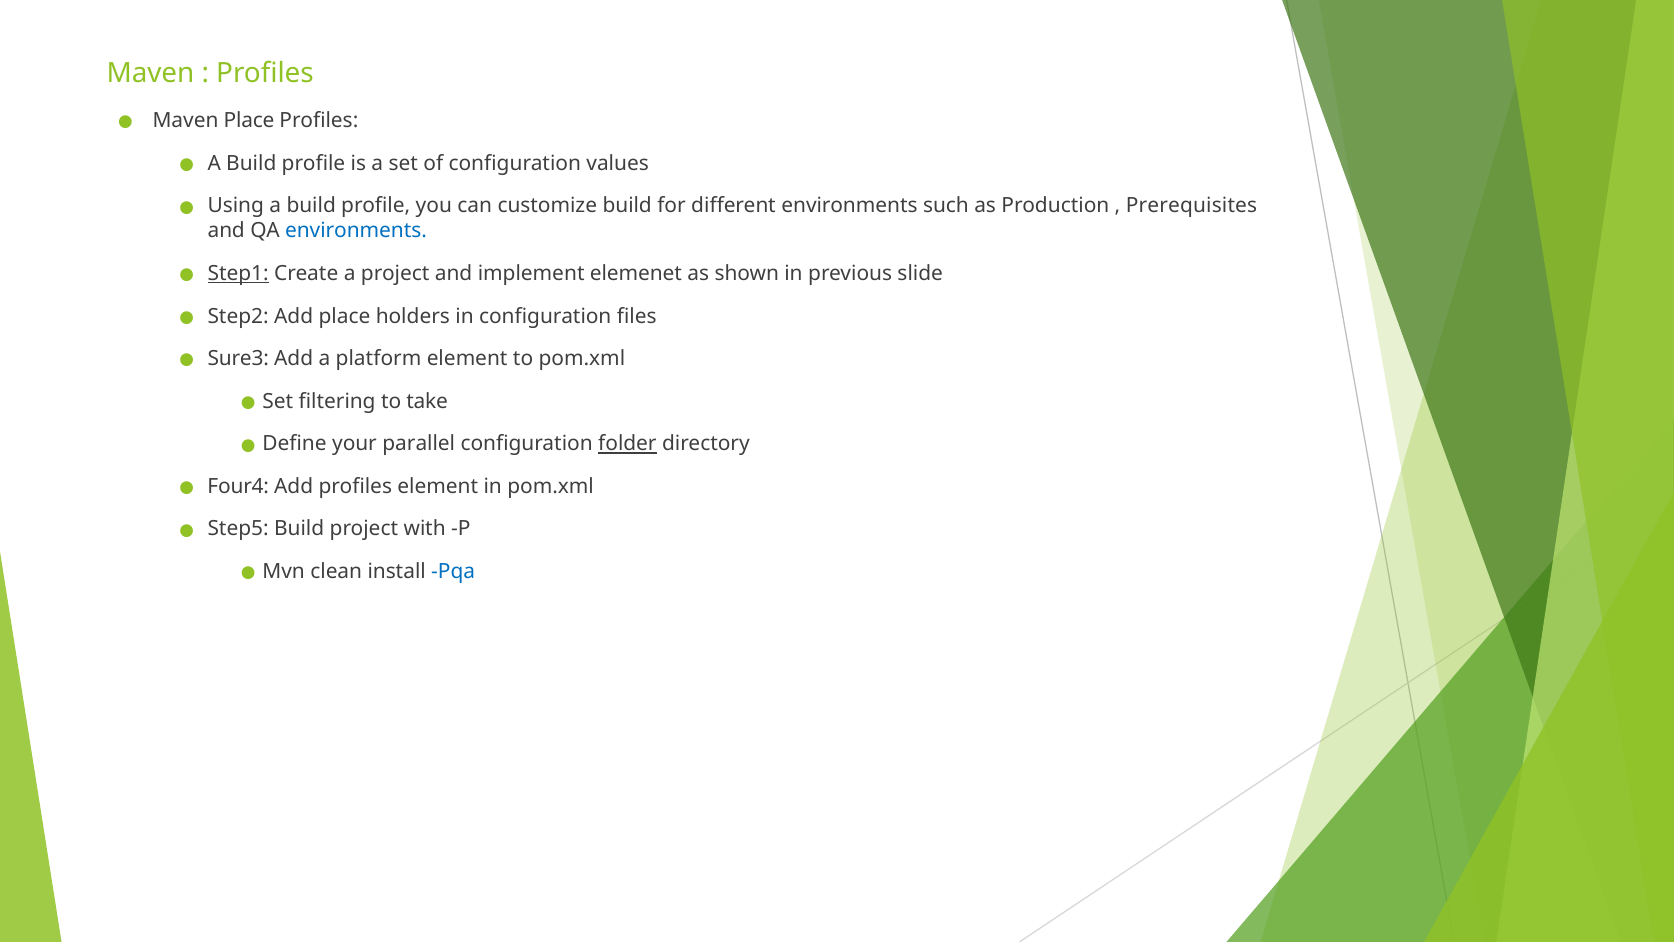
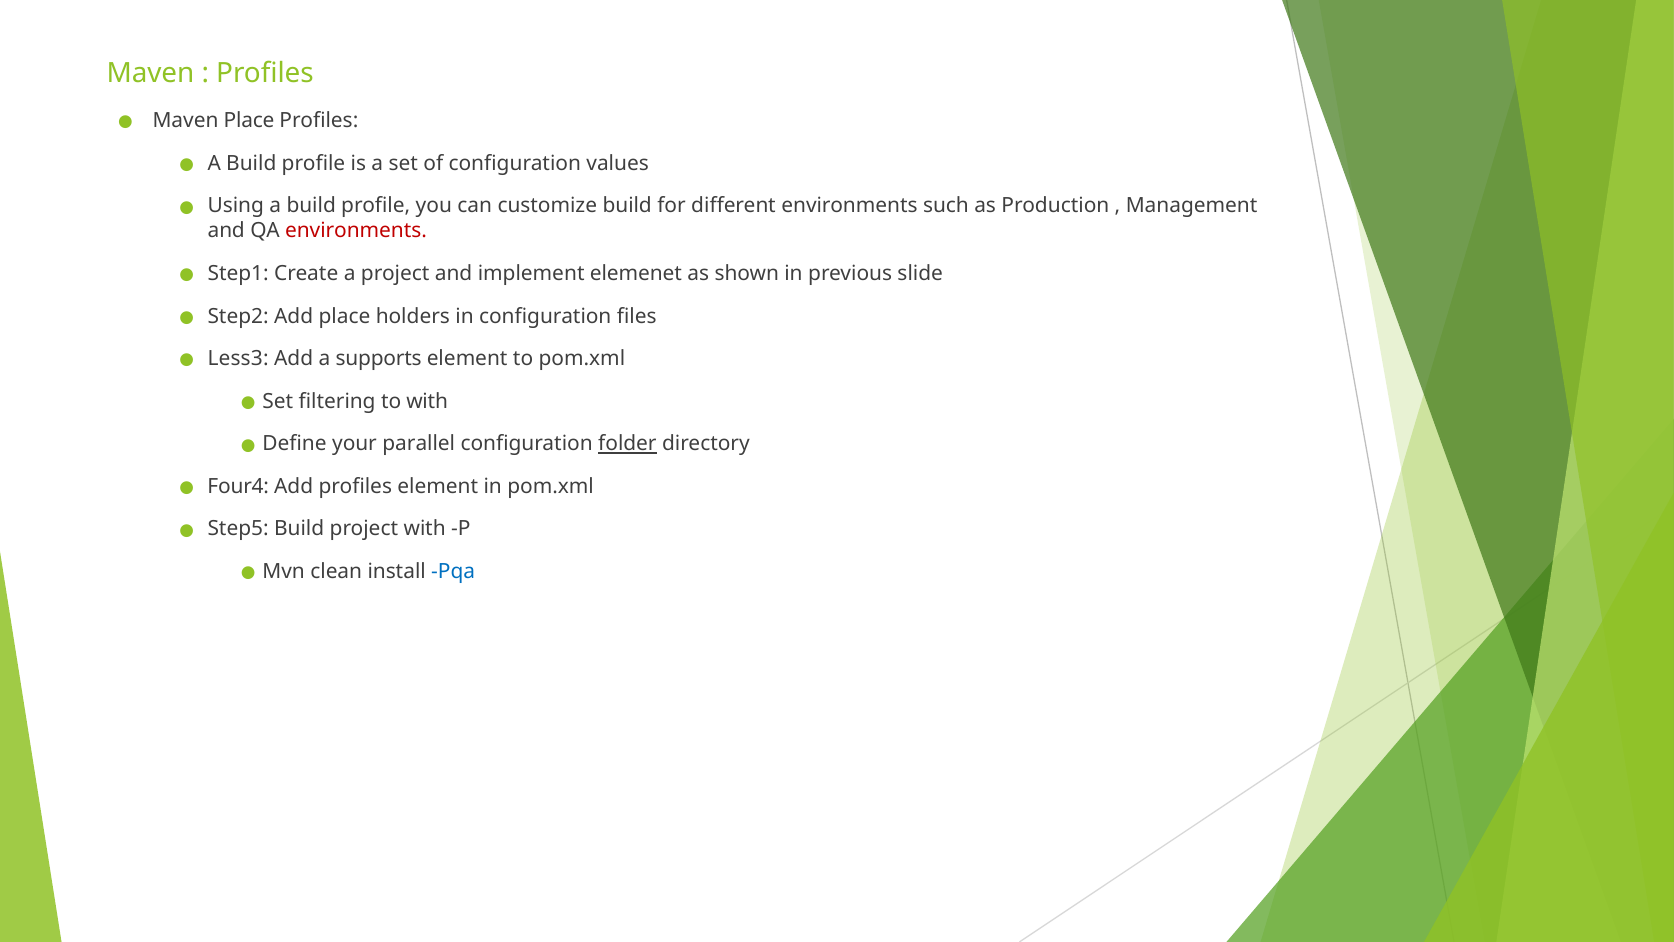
Prerequisites: Prerequisites -> Management (1192, 206)
environments colour: blue -> red (356, 231)
Step1 underline: present -> none (238, 274)
Sure3: Sure3 -> Less3 (238, 359)
platform: platform -> supports (379, 359)
to take: take -> with (427, 401)
